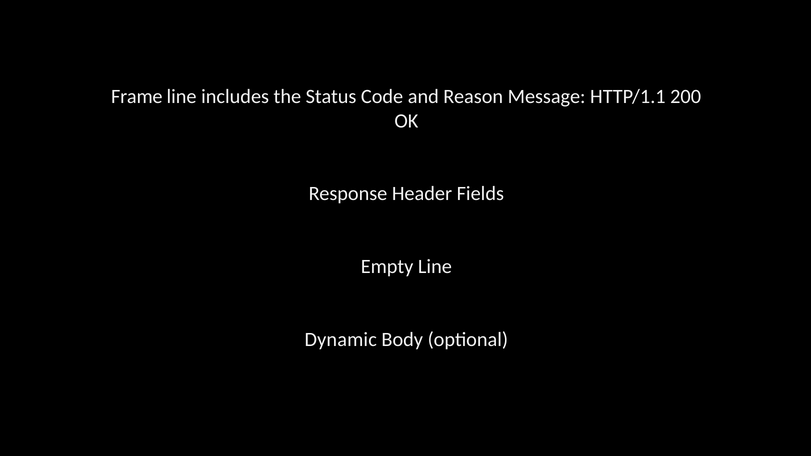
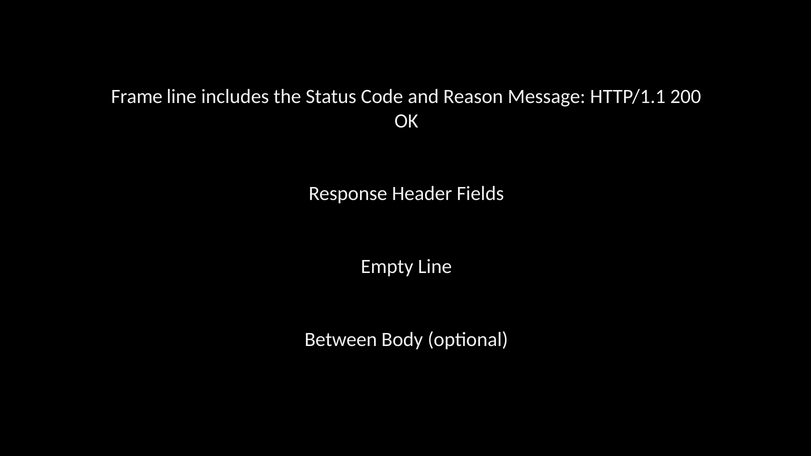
Dynamic: Dynamic -> Between (341, 340)
